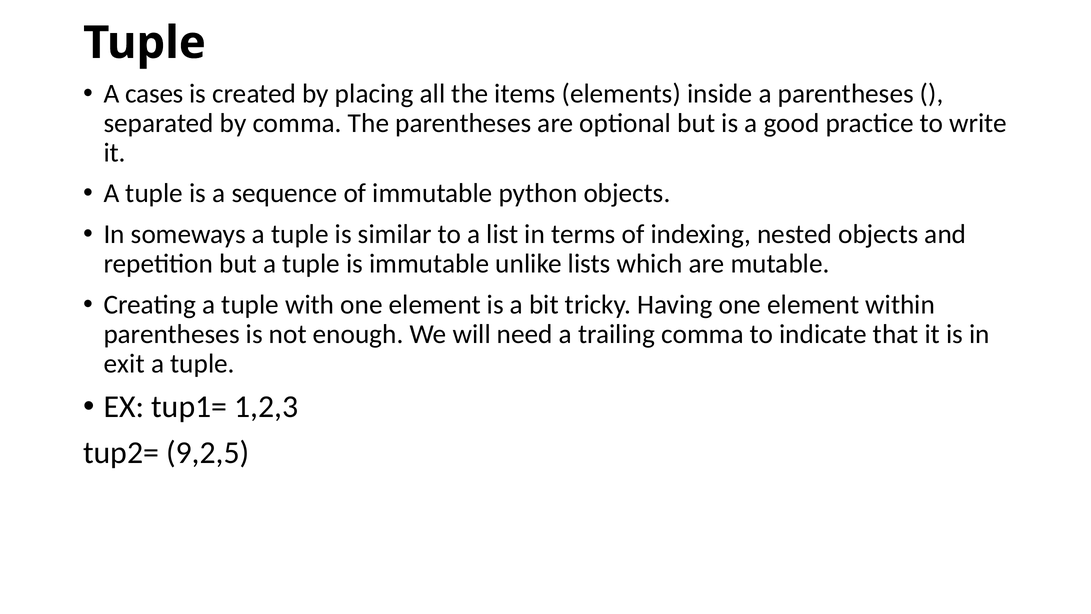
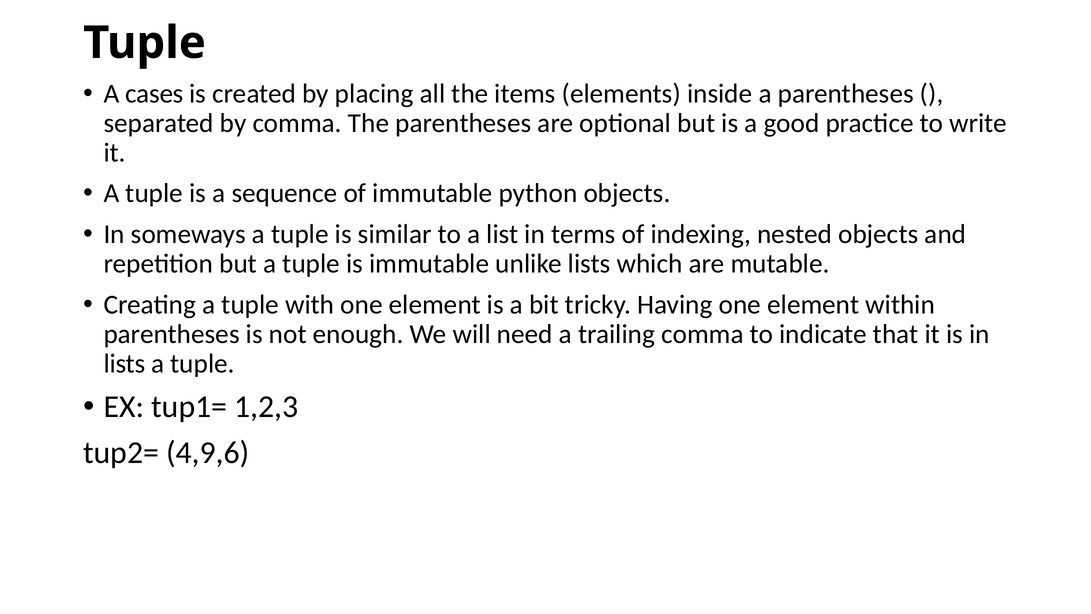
exit: exit -> lists (124, 363)
9,2,5: 9,2,5 -> 4,9,6 (208, 452)
